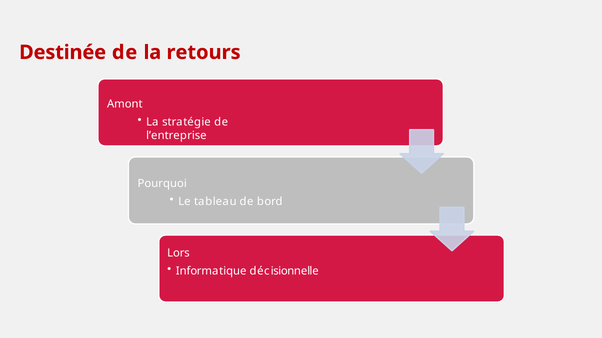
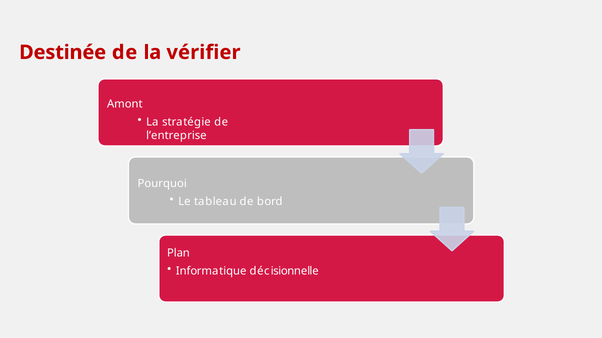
retours: retours -> vérifier (203, 52)
Lors: Lors -> Plan (178, 253)
